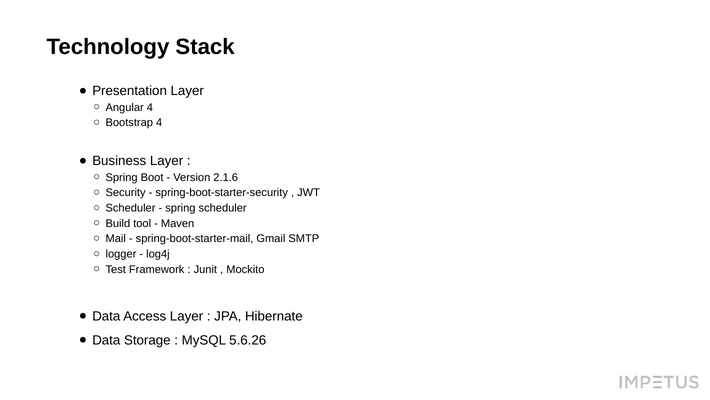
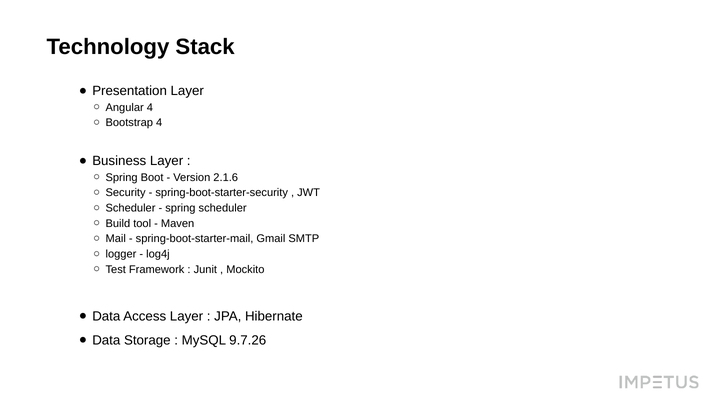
5.6.26: 5.6.26 -> 9.7.26 (248, 340)
